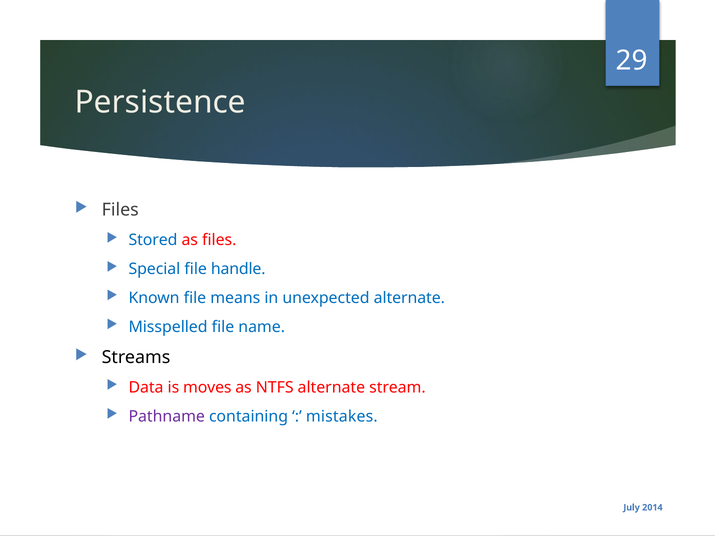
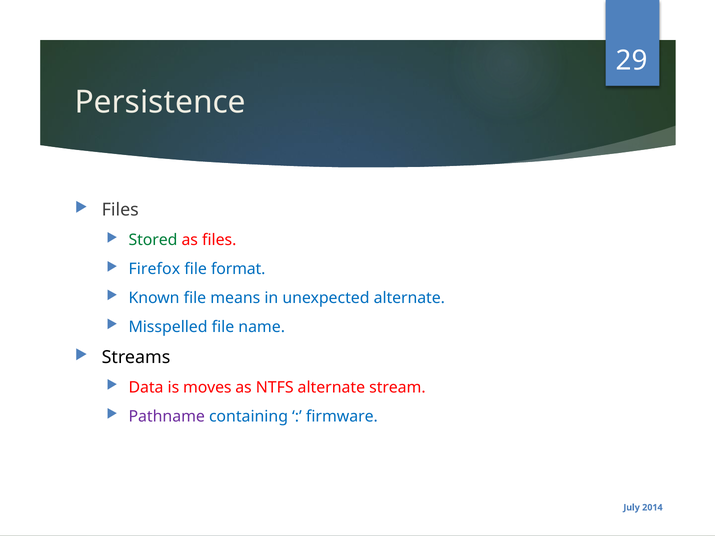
Stored colour: blue -> green (153, 240)
Special: Special -> Firefox (154, 269)
handle: handle -> format (238, 269)
mistakes: mistakes -> firmware (342, 417)
